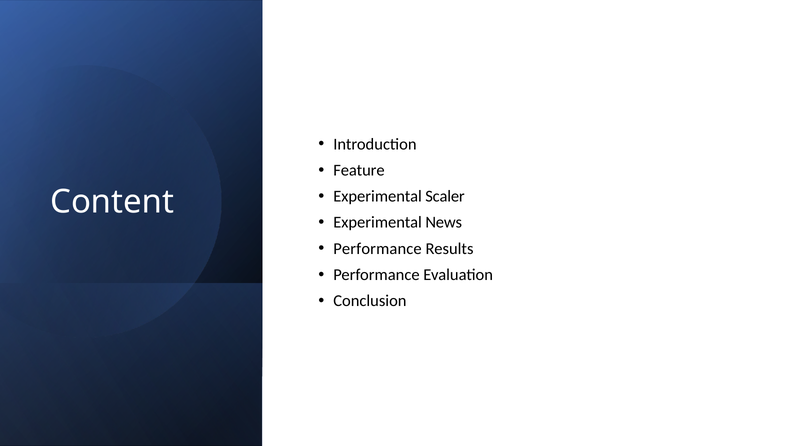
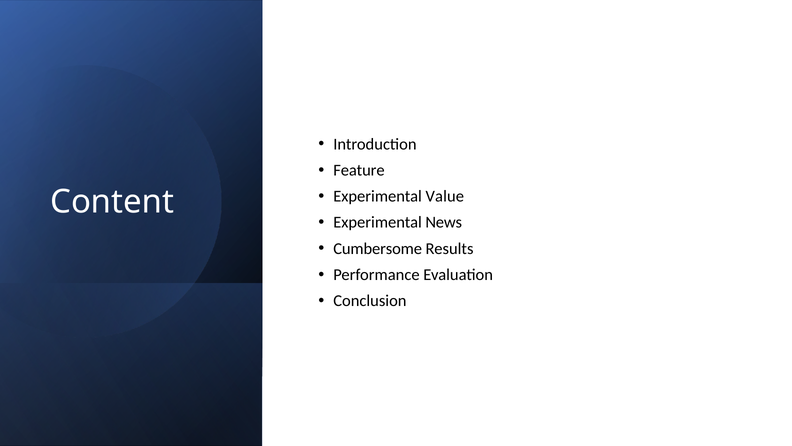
Scaler: Scaler -> Value (445, 196)
Performance: Performance -> Cumbersome (378, 248)
